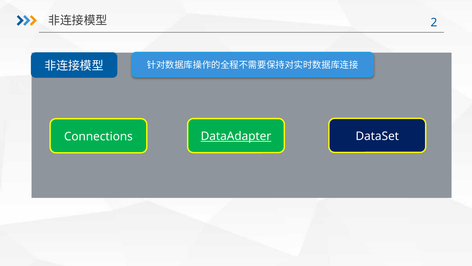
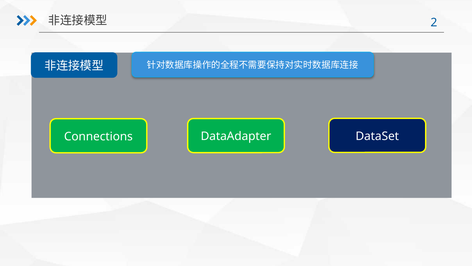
DataAdapter underline: present -> none (236, 136)
